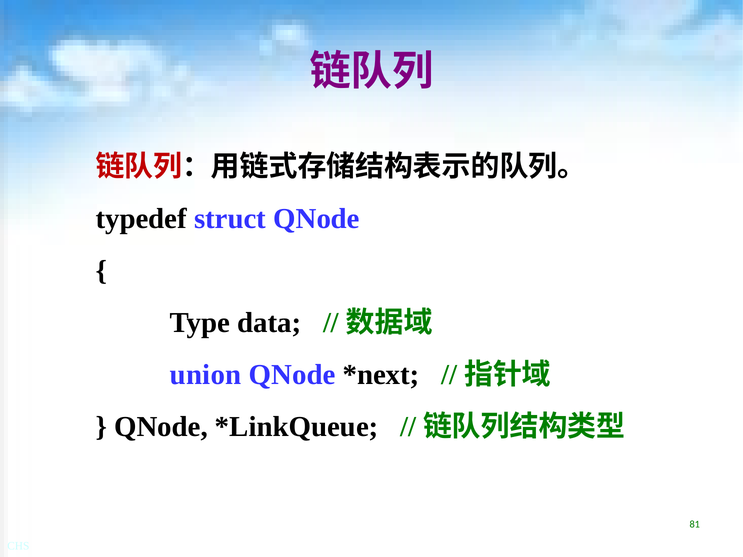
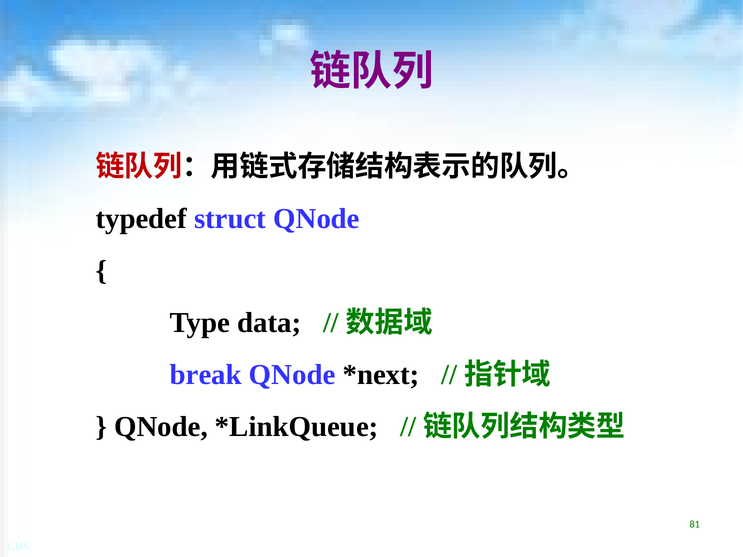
union: union -> break (206, 375)
